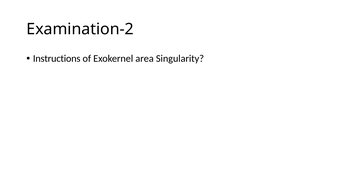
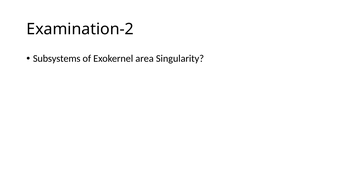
Instructions: Instructions -> Subsystems (57, 59)
